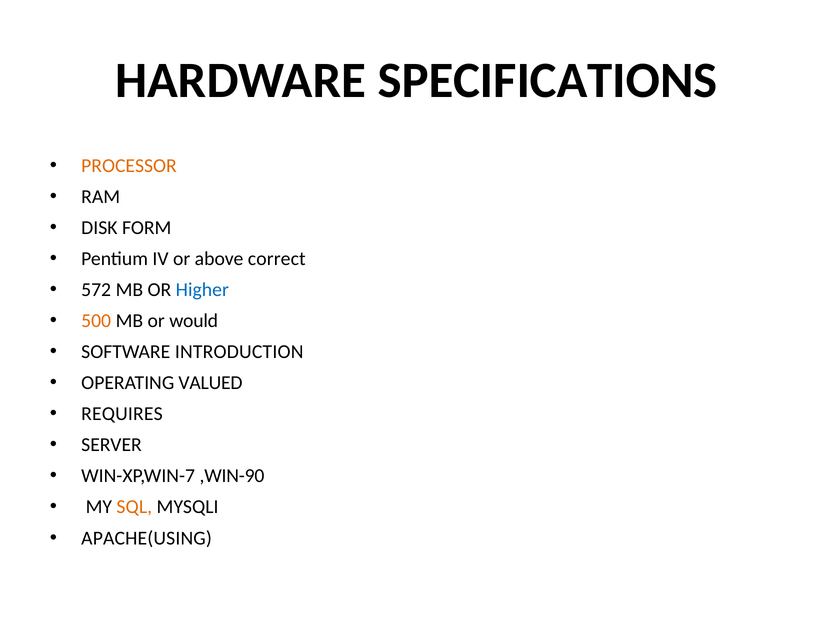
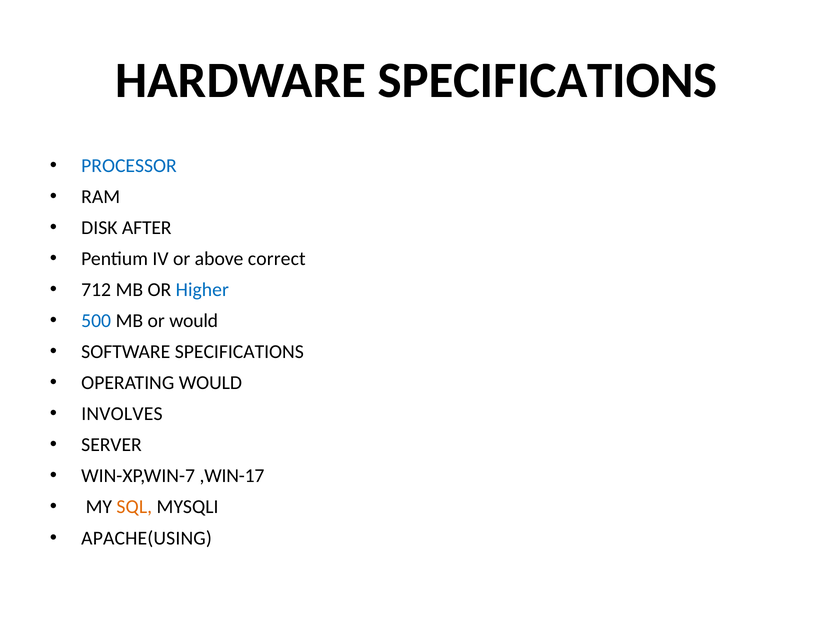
PROCESSOR colour: orange -> blue (129, 166)
FORM: FORM -> AFTER (147, 228)
572: 572 -> 712 (96, 290)
500 colour: orange -> blue (96, 321)
SOFTWARE INTRODUCTION: INTRODUCTION -> SPECIFICATIONS (239, 352)
OPERATING VALUED: VALUED -> WOULD (210, 383)
REQUIRES: REQUIRES -> INVOLVES (122, 414)
,WIN-90: ,WIN-90 -> ,WIN-17 (232, 476)
